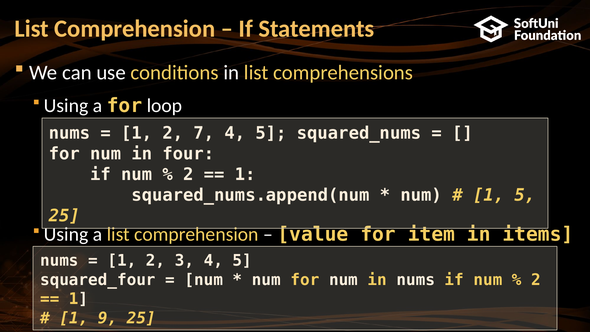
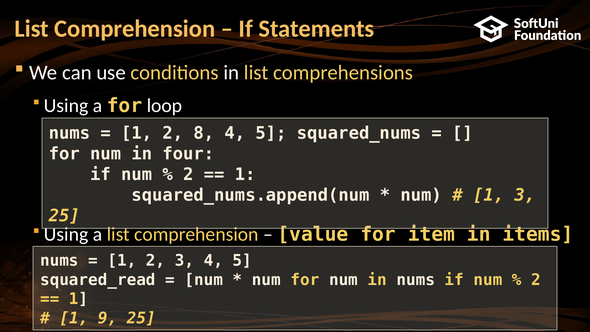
7: 7 -> 8 (204, 133)
1 5: 5 -> 3 (525, 195)
squared_four: squared_four -> squared_read (98, 280)
